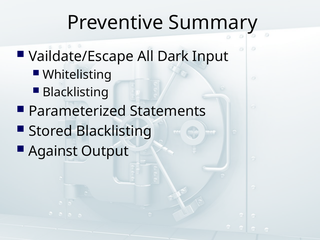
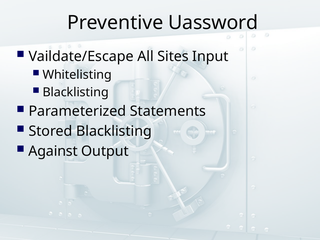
Summary: Summary -> Uassword (213, 23)
Dark: Dark -> Sites (173, 56)
